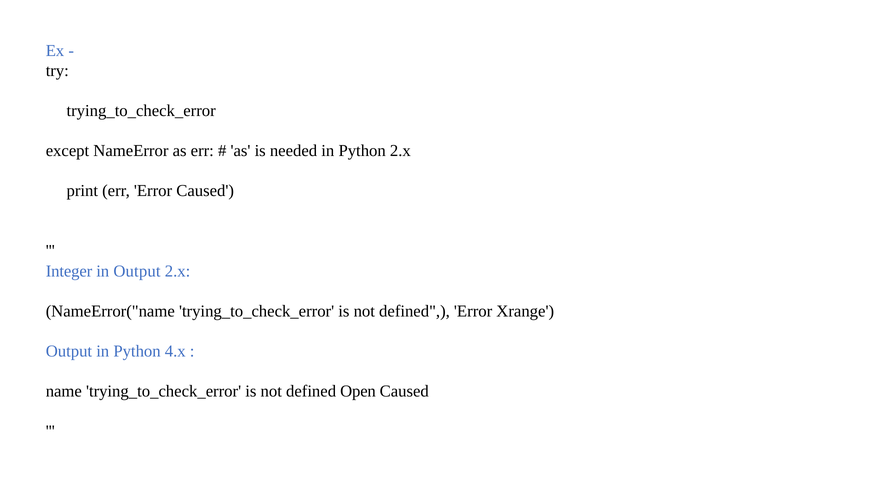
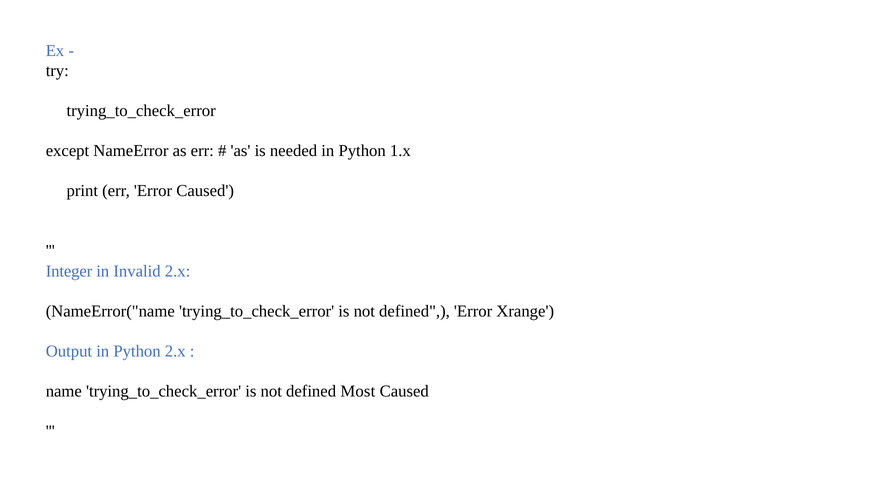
Python 2.x: 2.x -> 1.x (400, 151)
in Output: Output -> Invalid (137, 271)
Python 4.x: 4.x -> 2.x (175, 351)
Open: Open -> Most (358, 391)
